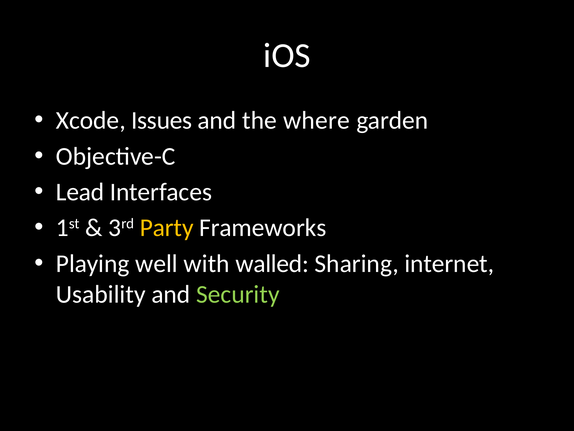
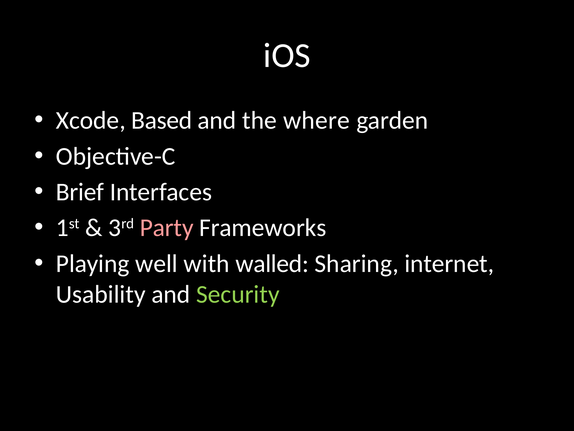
Issues: Issues -> Based (162, 120)
Lead: Lead -> Brief (80, 192)
Party colour: yellow -> pink (167, 228)
